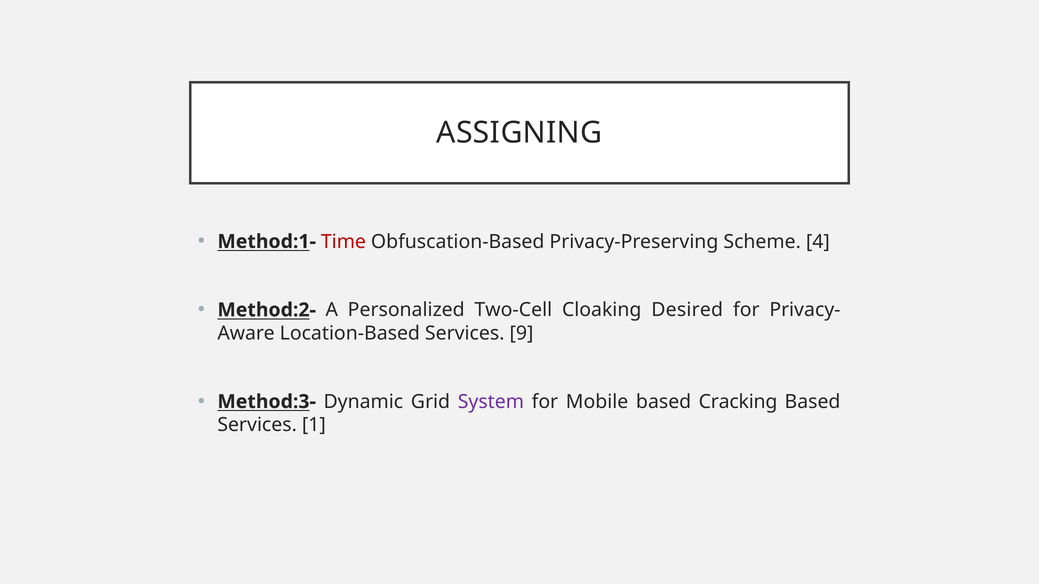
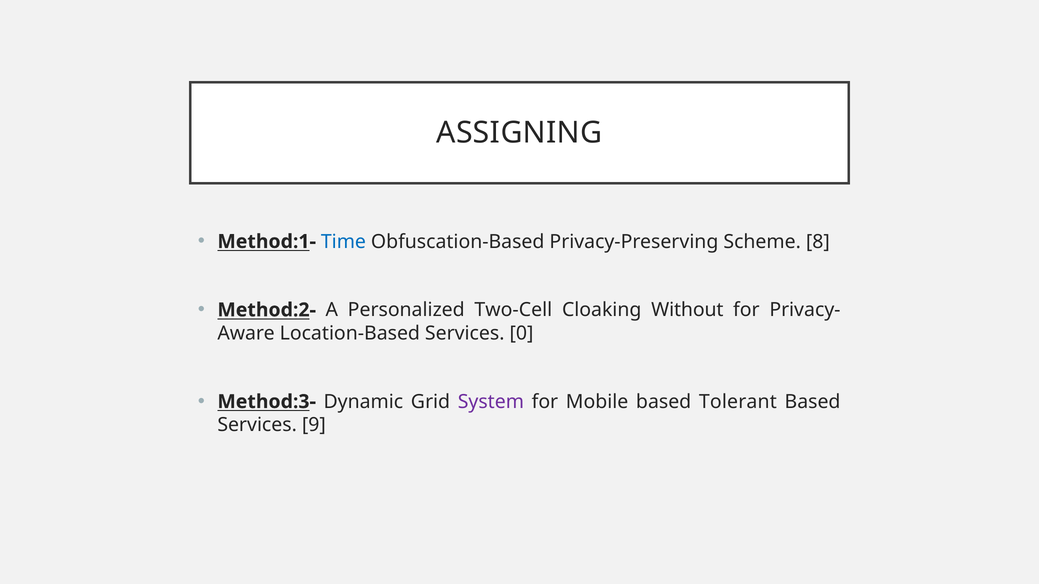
Time colour: red -> blue (343, 242)
4: 4 -> 8 (818, 242)
Desired: Desired -> Without (687, 310)
9: 9 -> 0 (522, 334)
Cracking: Cracking -> Tolerant (738, 402)
1: 1 -> 9 (314, 425)
